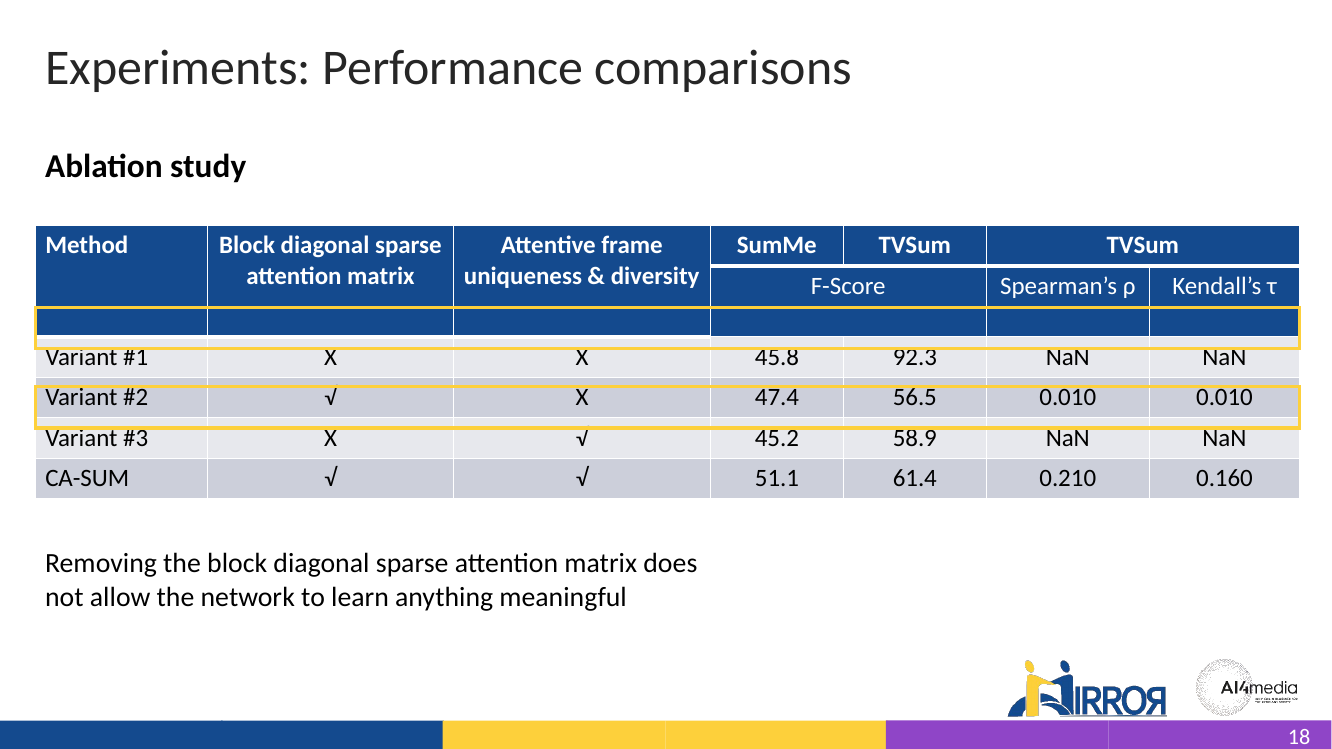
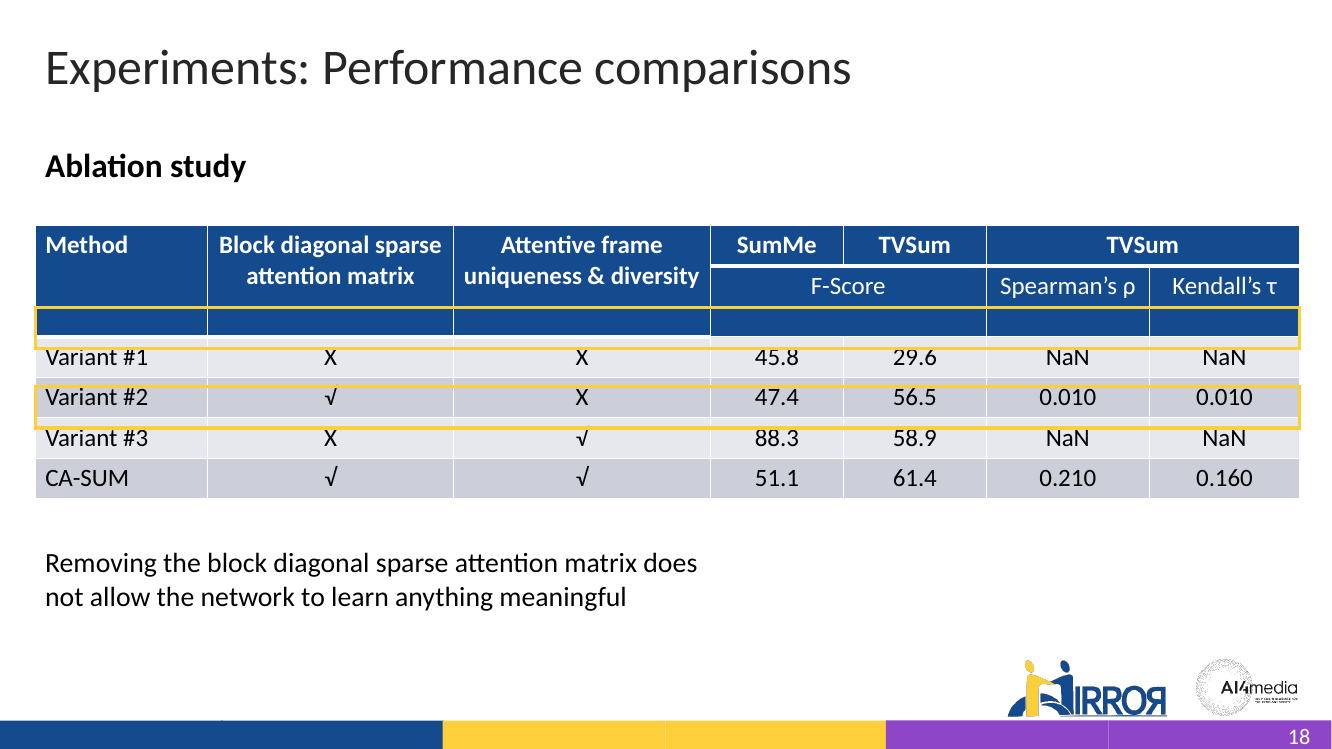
92.3: 92.3 -> 29.6 (915, 357)
45.2: 45.2 -> 88.3 (777, 438)
